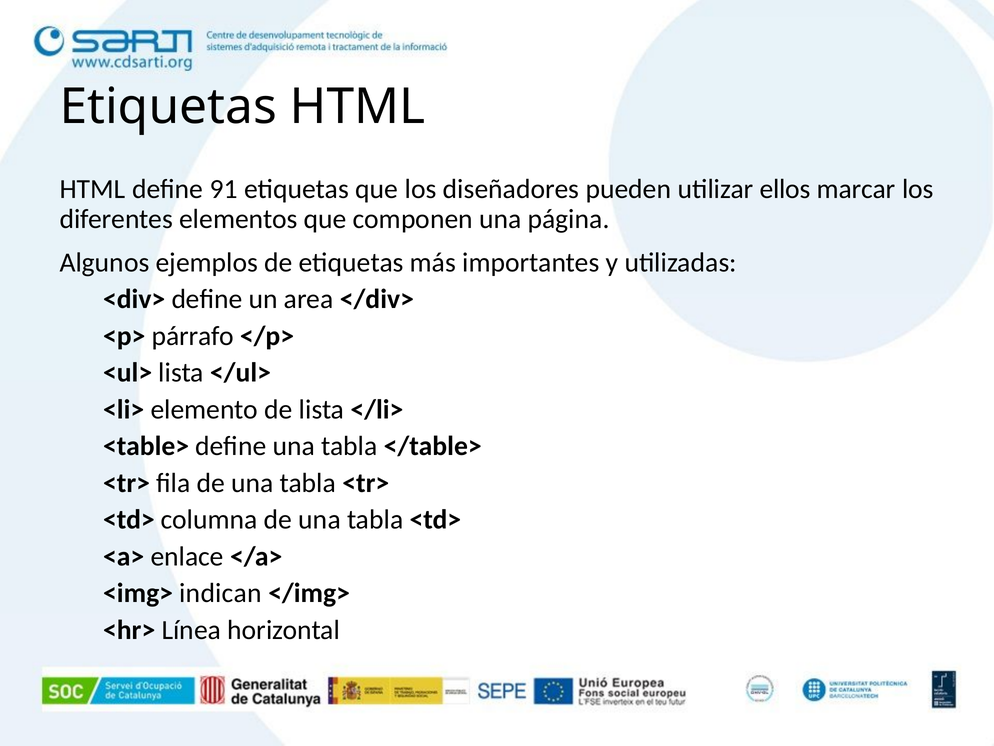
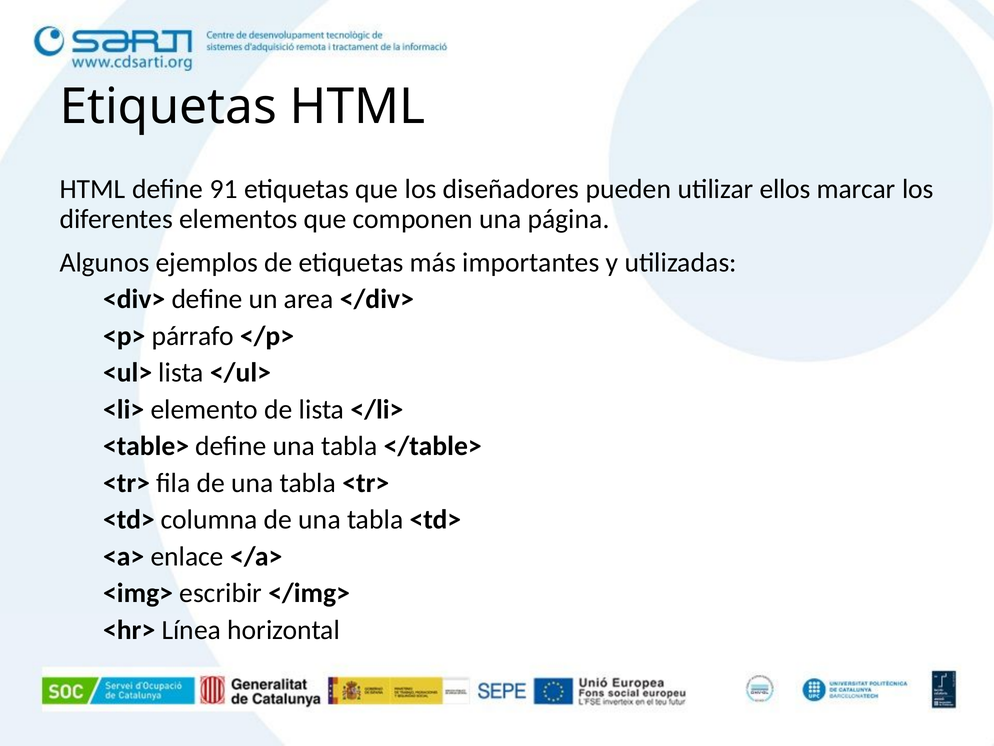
indican: indican -> escribir (221, 593)
